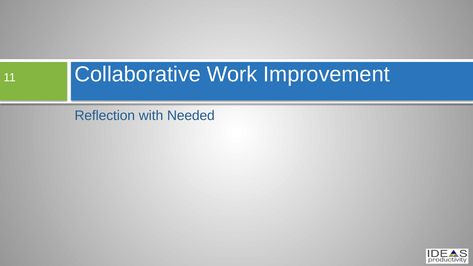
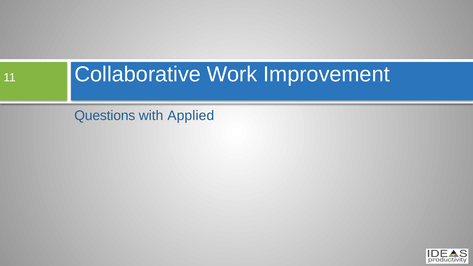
Reflection: Reflection -> Questions (105, 116)
Needed: Needed -> Applied (191, 116)
